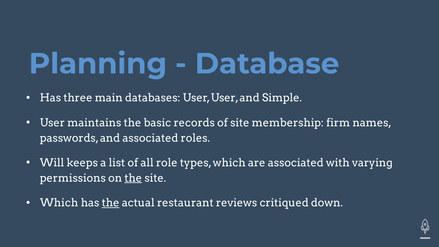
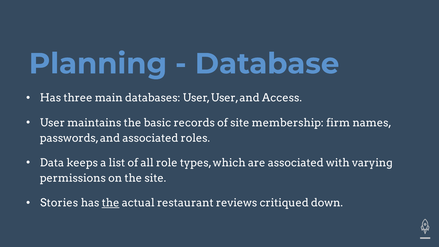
Simple: Simple -> Access (282, 98)
Will: Will -> Data (52, 163)
the underline: present -> none (133, 178)
Which: Which -> Stories (59, 203)
